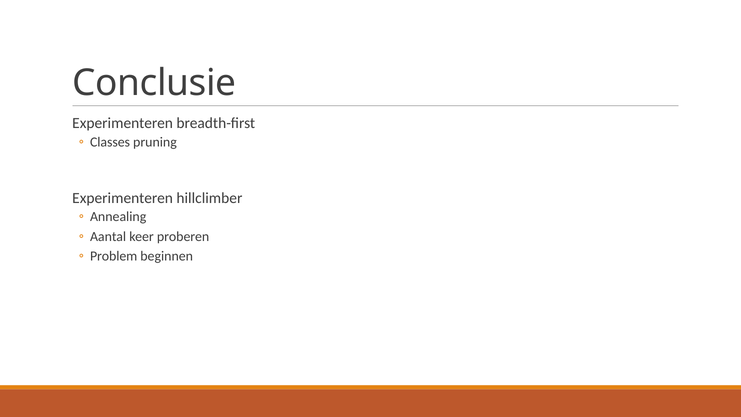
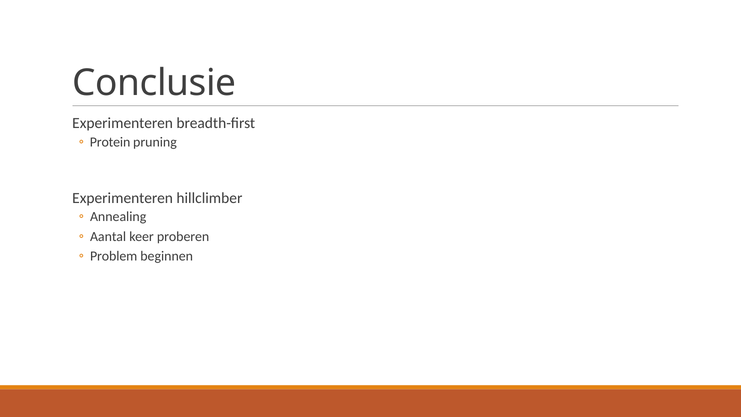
Classes: Classes -> Protein (110, 142)
